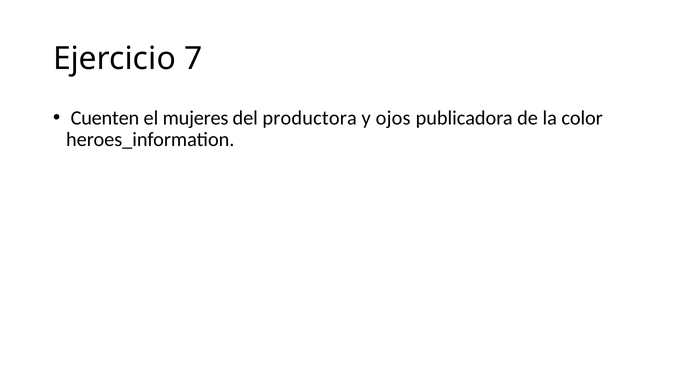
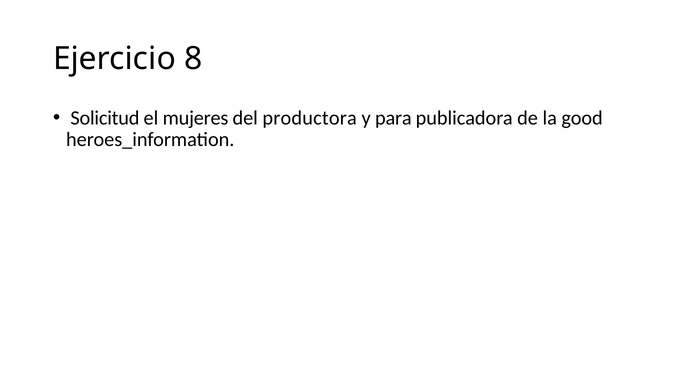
7: 7 -> 8 (193, 58)
Cuenten: Cuenten -> Solicitud (105, 118)
ojos: ojos -> para (393, 118)
color: color -> good (582, 118)
